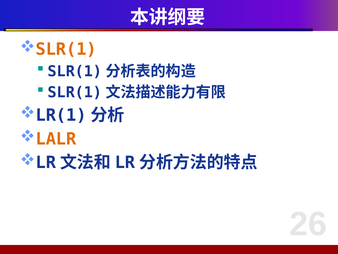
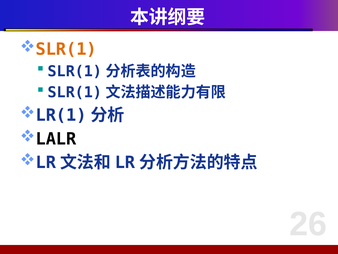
LALR colour: orange -> black (56, 139)
